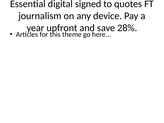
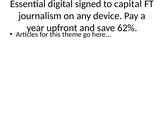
quotes: quotes -> capital (128, 4)
28%: 28% -> 62% (127, 28)
